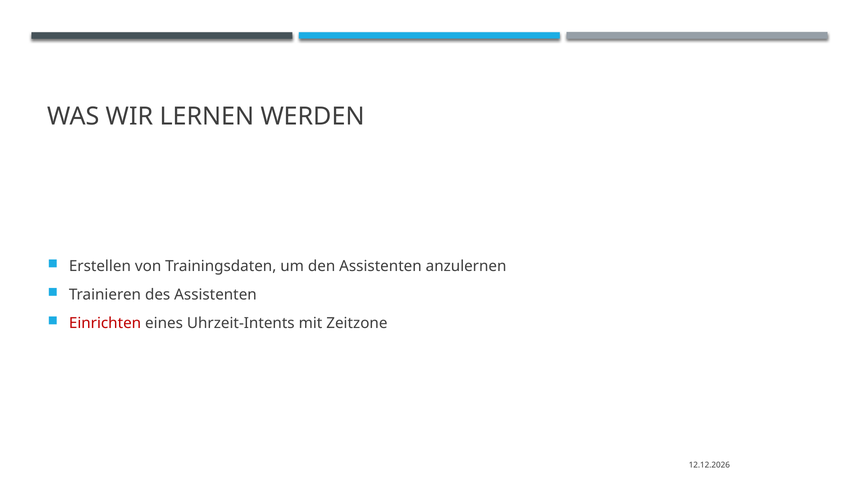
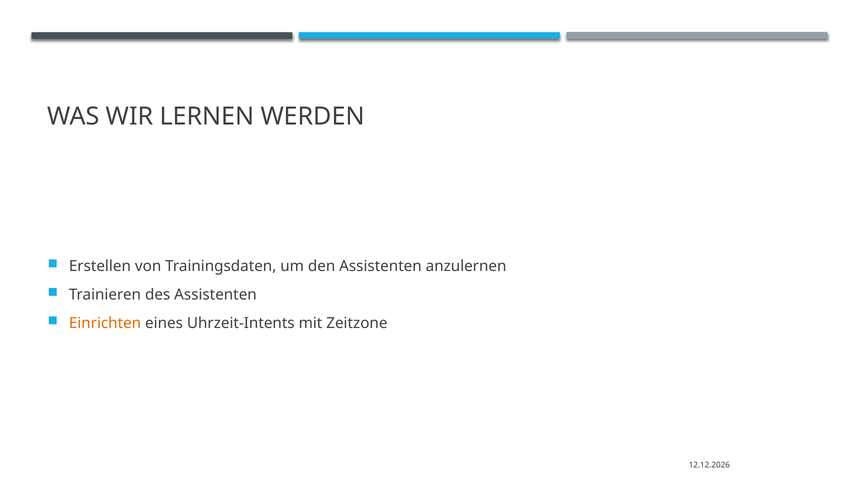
Einrichten colour: red -> orange (105, 323)
